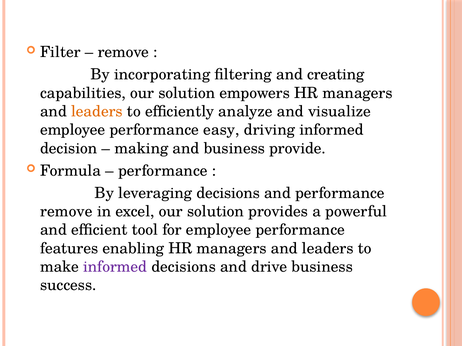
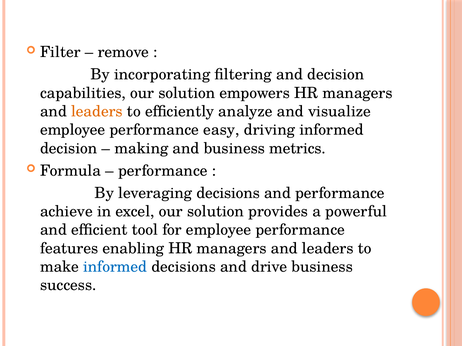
and creating: creating -> decision (336, 75)
provide: provide -> metrics (297, 149)
remove: remove -> achieve (66, 212)
informed colour: purple -> blue (115, 267)
